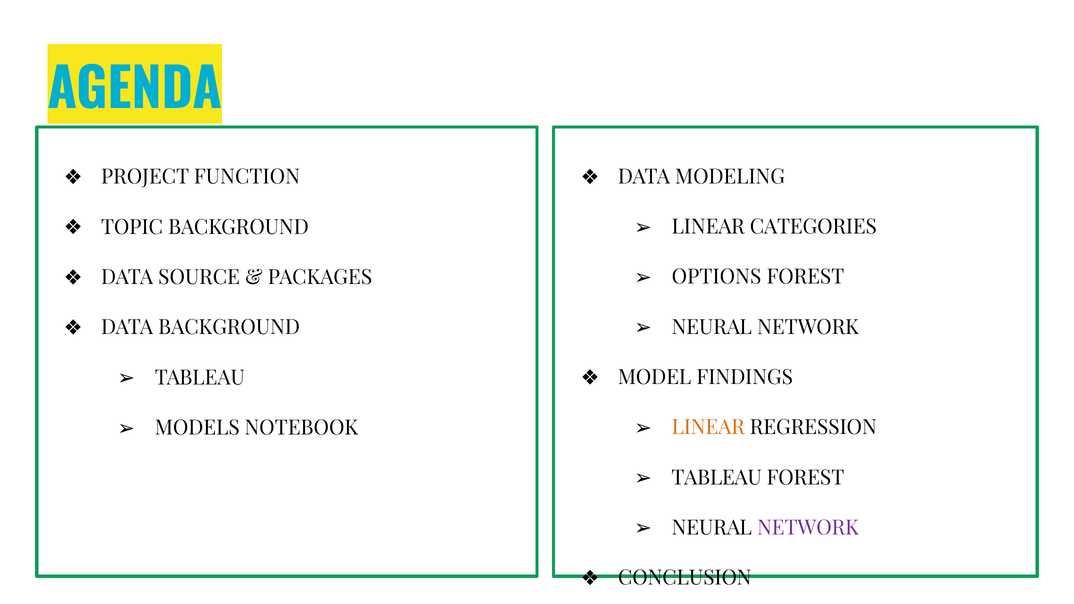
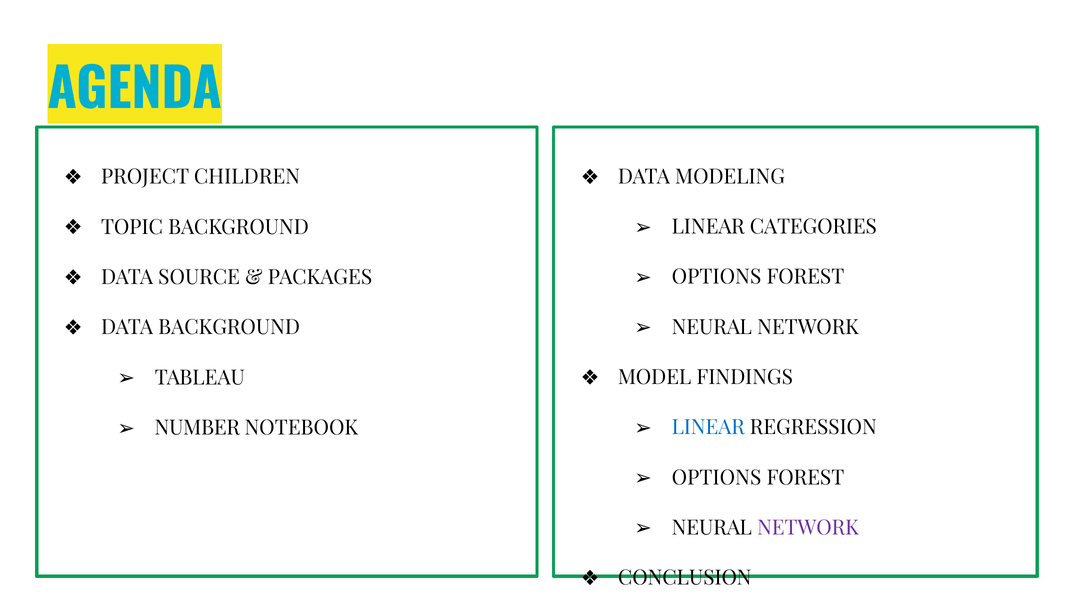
FUNCTION: FUNCTION -> CHILDREN (247, 177)
LINEAR colour: orange -> blue (708, 428)
MODELS: MODELS -> NUMBER (197, 428)
TABLEAU: TABLEAU -> OPTIONS (716, 478)
